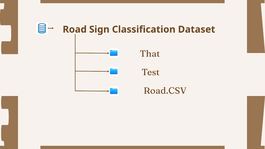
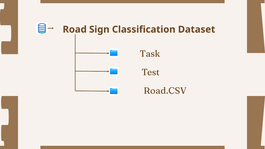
That: That -> Task (150, 54)
